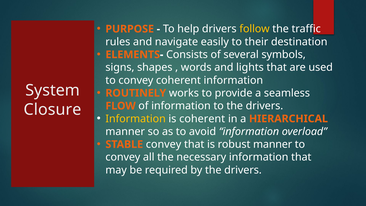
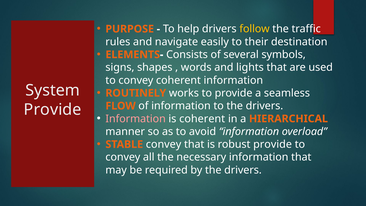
Closure: Closure -> Provide (53, 109)
Information colour: yellow -> pink (136, 119)
robust manner: manner -> provide (273, 144)
